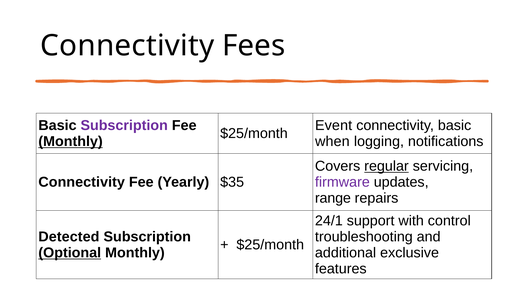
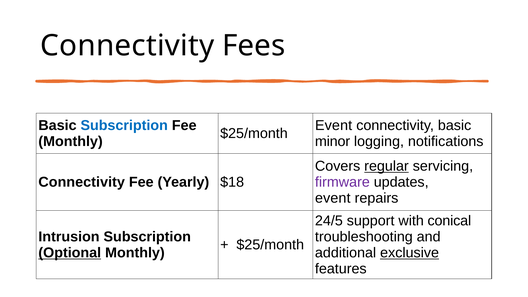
Subscription colour: purple -> blue (124, 125)
Monthly underline: present -> none (71, 141)
when: when -> minor (333, 141)
$35: $35 -> $18 (232, 182)
range: range -> event (333, 198)
24/1: 24/1 -> 24/5 (329, 221)
control: control -> conical (449, 221)
Detected: Detected -> Intrusion (69, 237)
exclusive underline: none -> present (410, 253)
